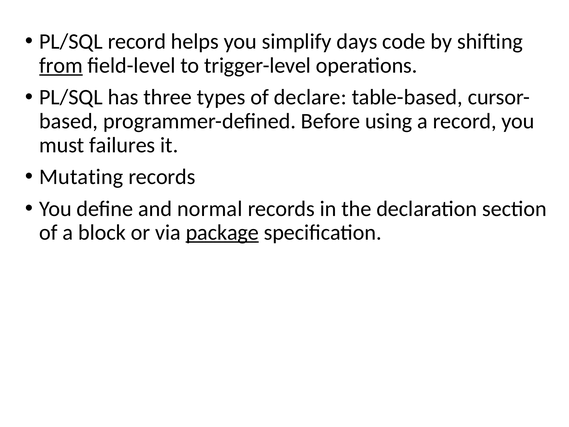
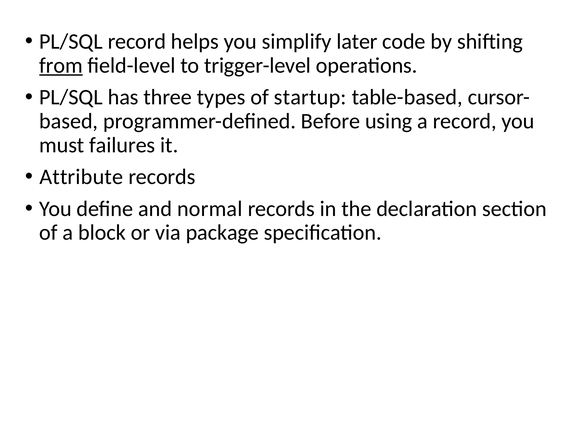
days: days -> later (357, 41)
declare: declare -> startup (310, 97)
Mutating: Mutating -> Attribute (81, 177)
package underline: present -> none (222, 233)
